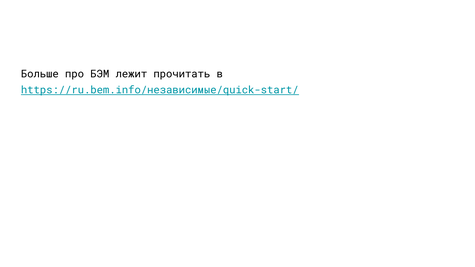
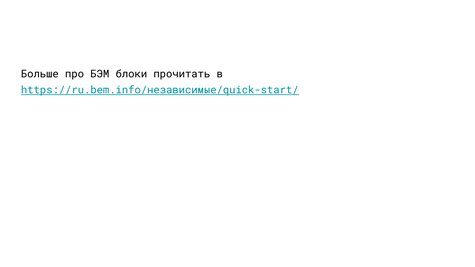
лежит: лежит -> блоки (131, 74)
